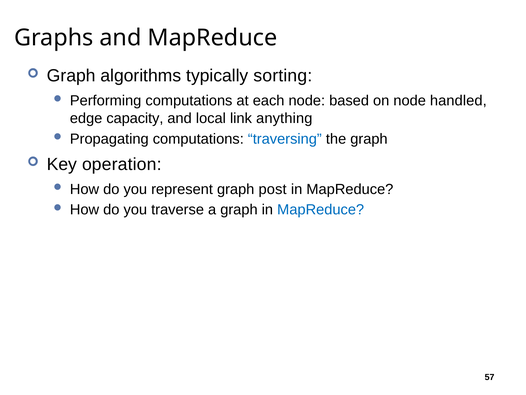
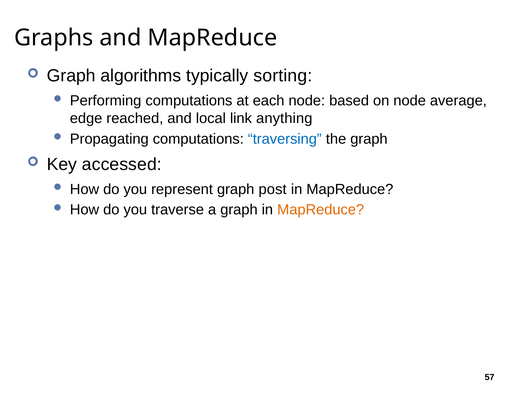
handled: handled -> average (458, 101)
capacity: capacity -> reached (135, 118)
operation: operation -> accessed (122, 164)
MapReduce colour: blue -> orange (321, 209)
